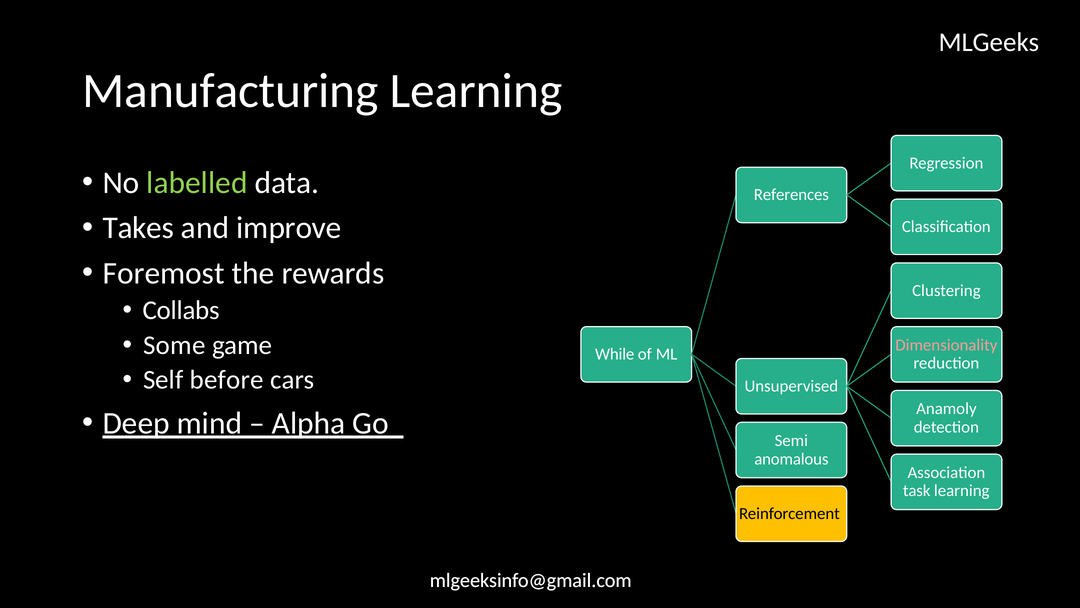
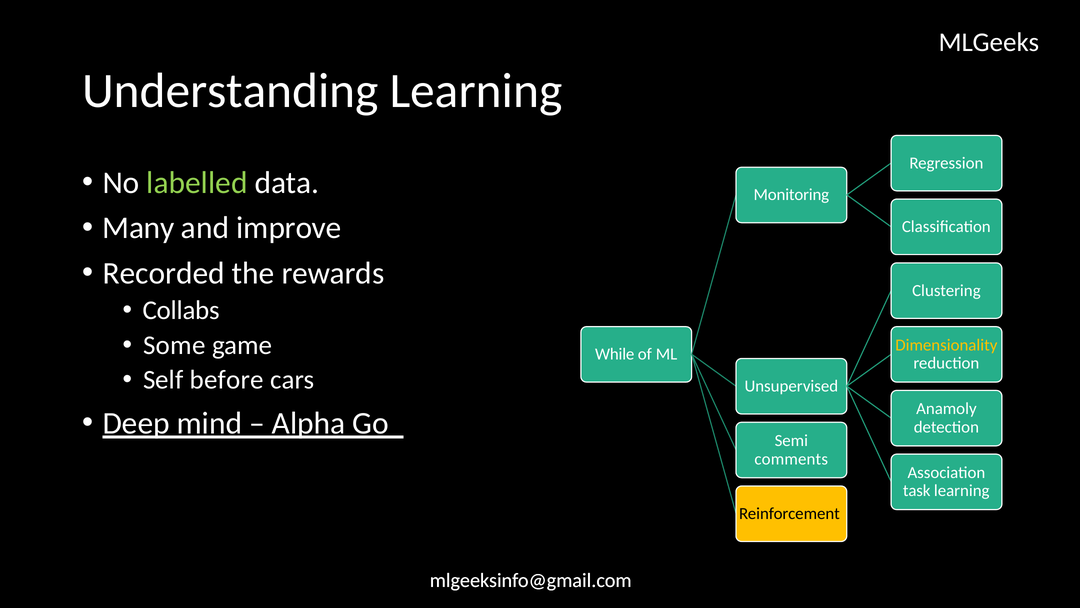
Manufacturing: Manufacturing -> Understanding (230, 91)
References: References -> Monitoring (791, 195)
Takes: Takes -> Many (138, 228)
Foremost: Foremost -> Recorded (164, 273)
Dimensionality colour: pink -> yellow (946, 345)
anomalous: anomalous -> comments (791, 459)
